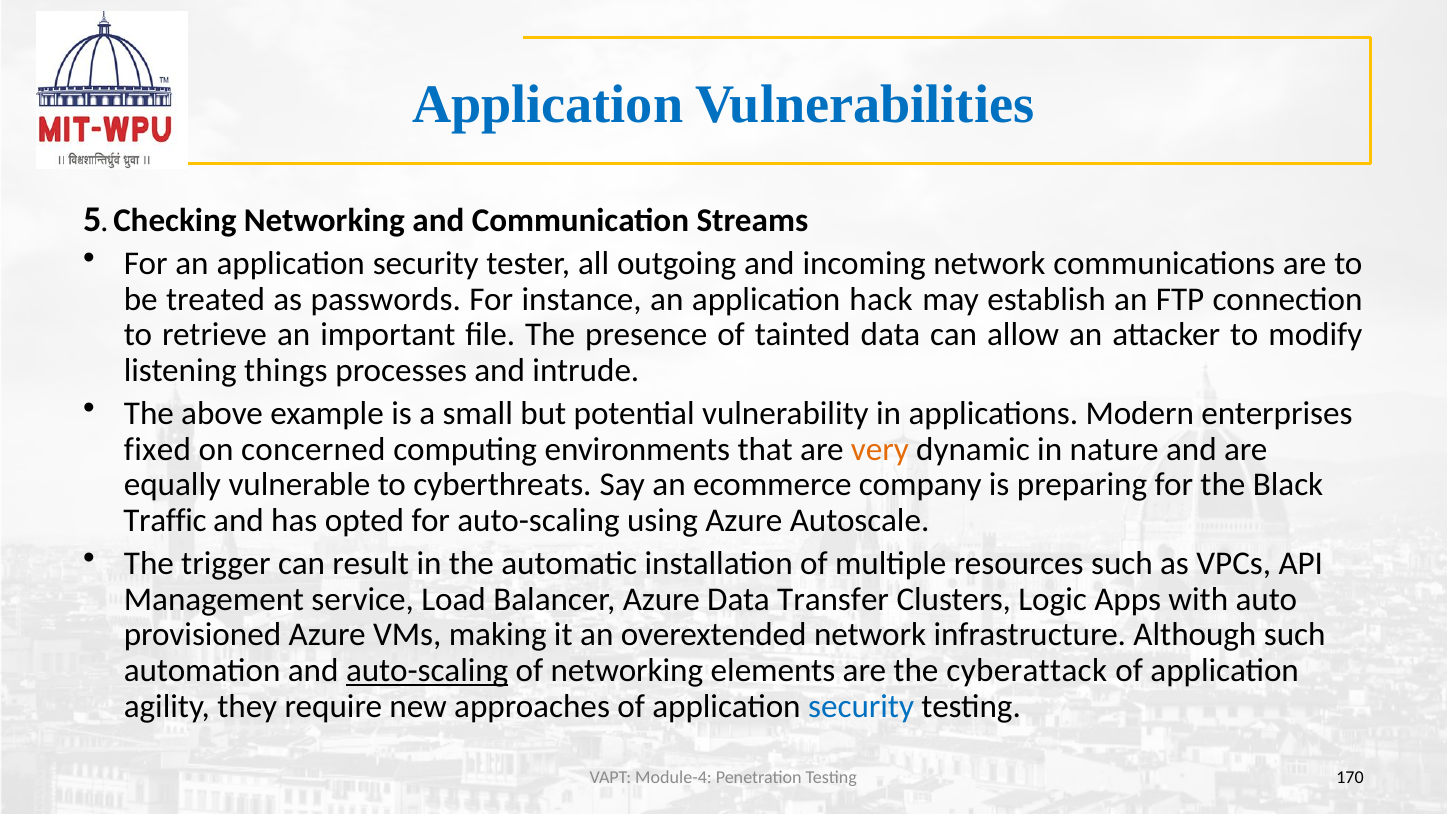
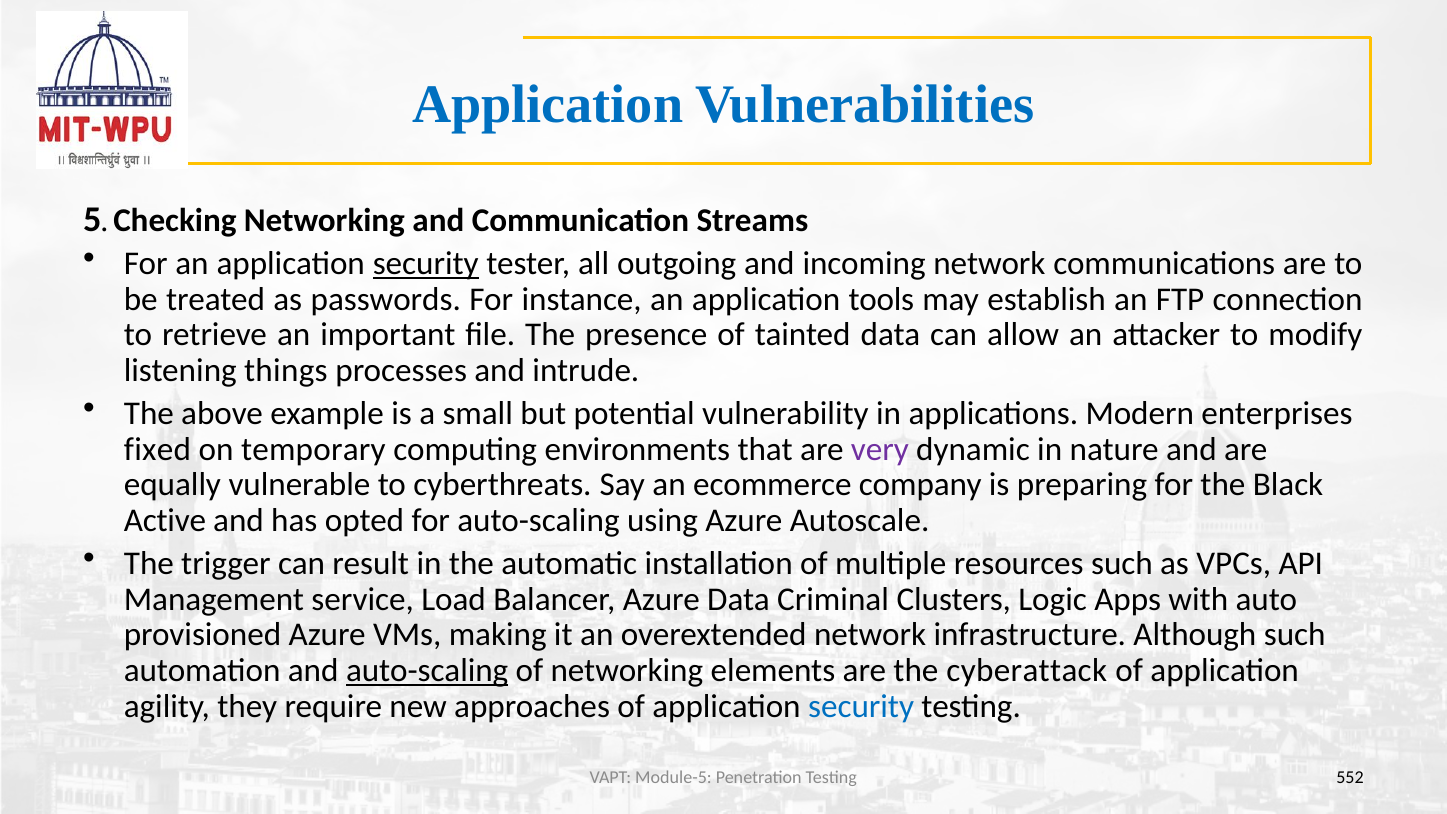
security underline: none -> present (426, 263)
hack: hack -> tools (881, 299)
concerned: concerned -> temporary (313, 449)
very colour: orange -> purple (880, 449)
Traffic: Traffic -> Active (165, 521)
Transfer: Transfer -> Criminal (833, 599)
Module-4: Module-4 -> Module-5 (673, 777)
170: 170 -> 552 (1350, 777)
